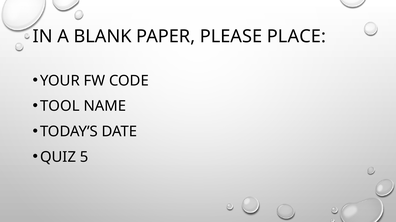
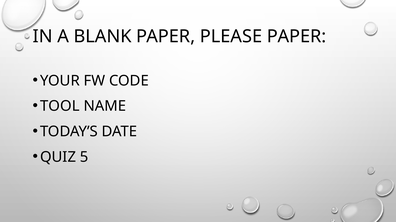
PLEASE PLACE: PLACE -> PAPER (297, 36)
